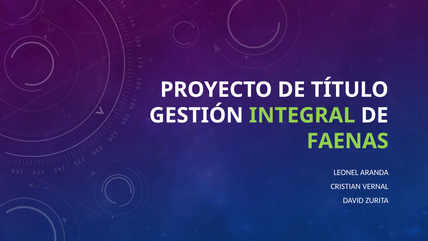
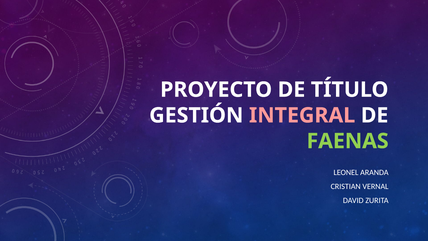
INTEGRAL colour: light green -> pink (302, 115)
